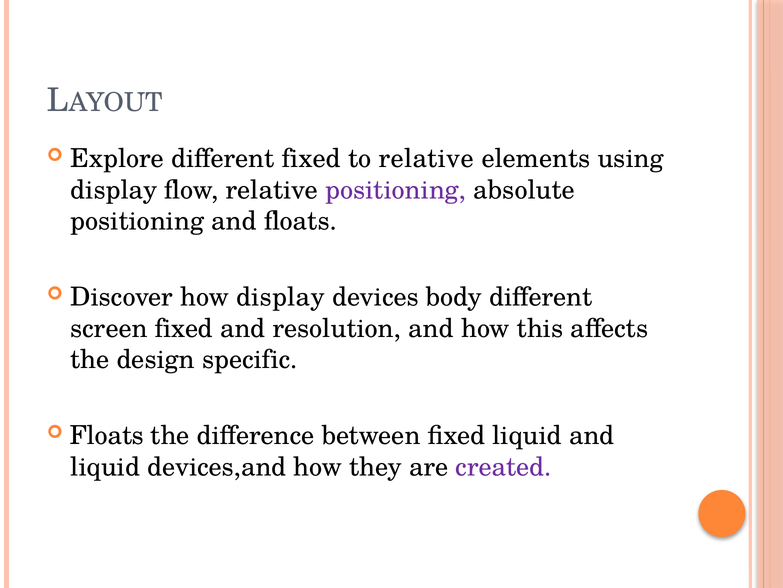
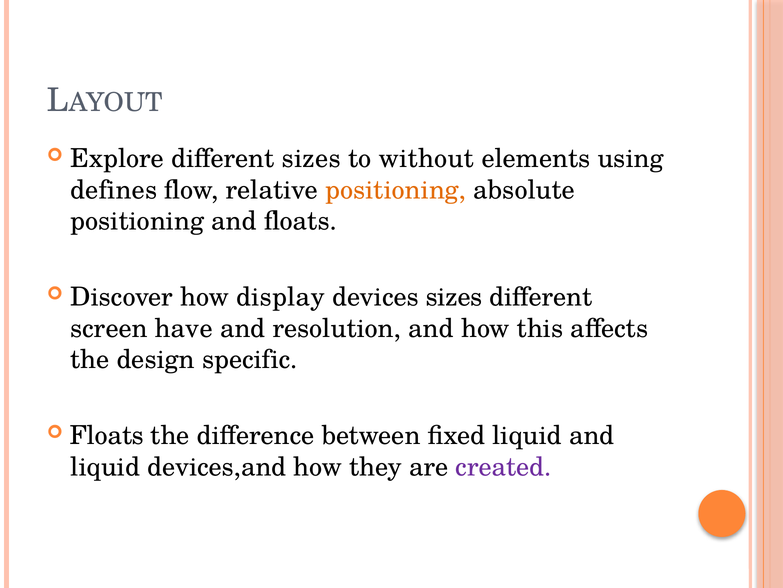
different fixed: fixed -> sizes (311, 158)
to relative: relative -> without (426, 158)
display: display -> defines (114, 190)
positioning colour: purple -> orange (396, 190)
devices body: body -> sizes (454, 297)
screen fixed: fixed -> have (184, 328)
